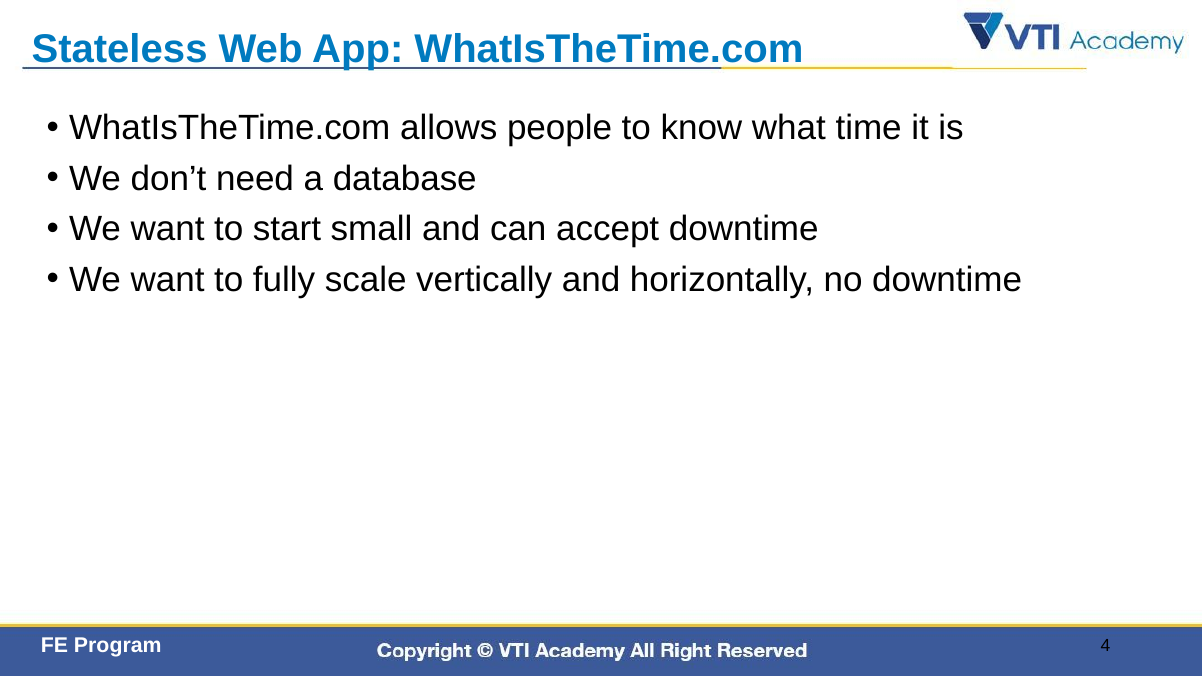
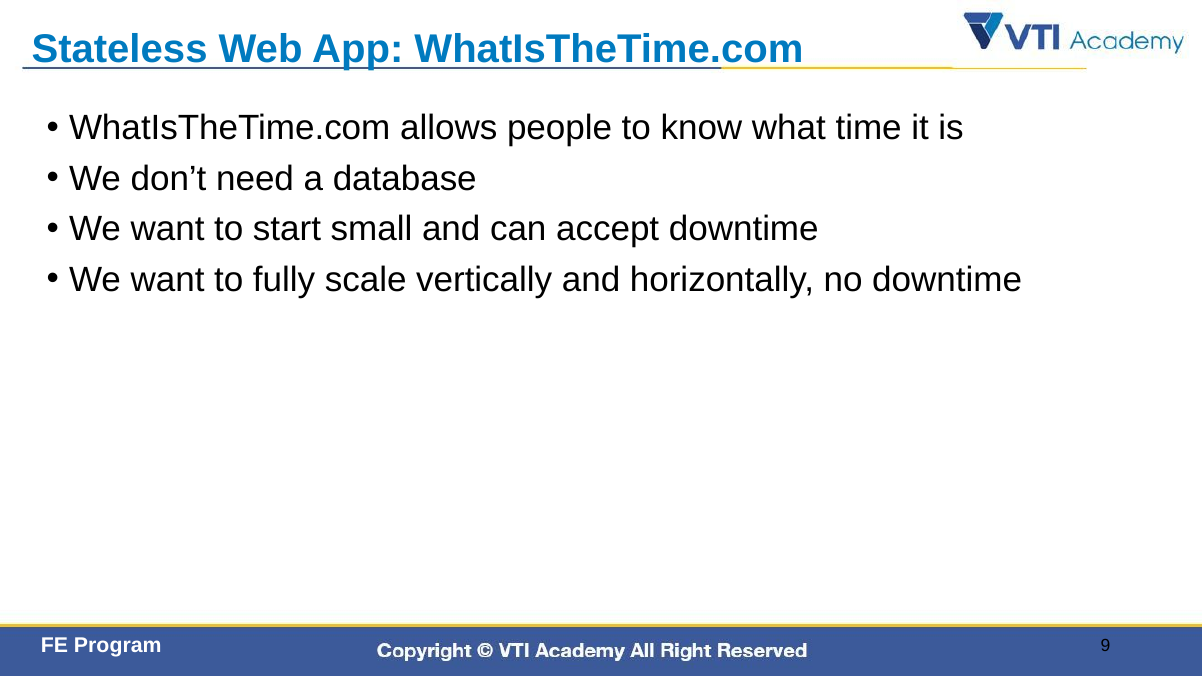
4: 4 -> 9 (1106, 646)
